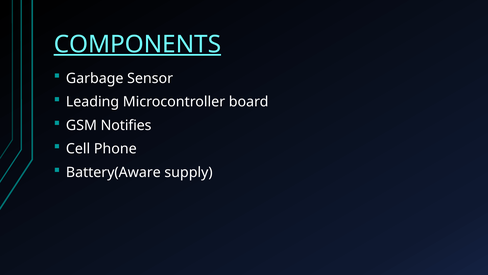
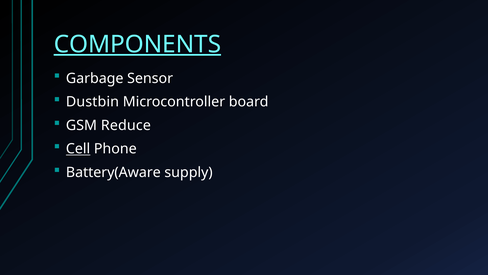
Leading: Leading -> Dustbin (92, 102)
Notifies: Notifies -> Reduce (126, 125)
Cell underline: none -> present (78, 149)
